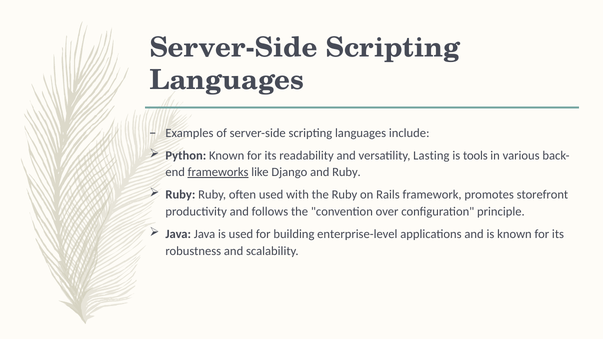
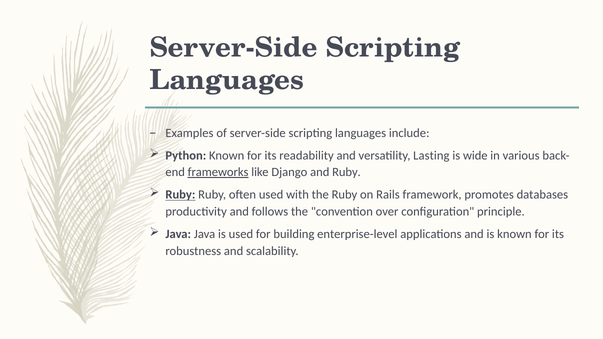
tools: tools -> wide (475, 156)
Ruby underline: none -> present (180, 195)
storefront: storefront -> databases (542, 195)
